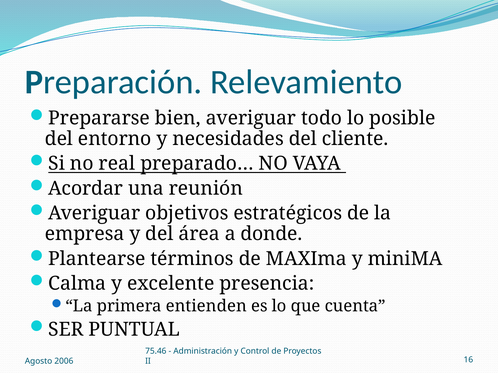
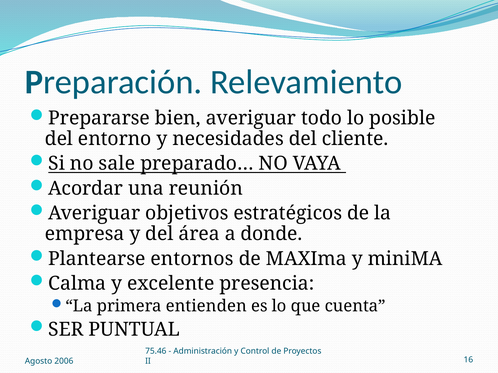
real: real -> sale (117, 164)
términos: términos -> entornos (192, 259)
